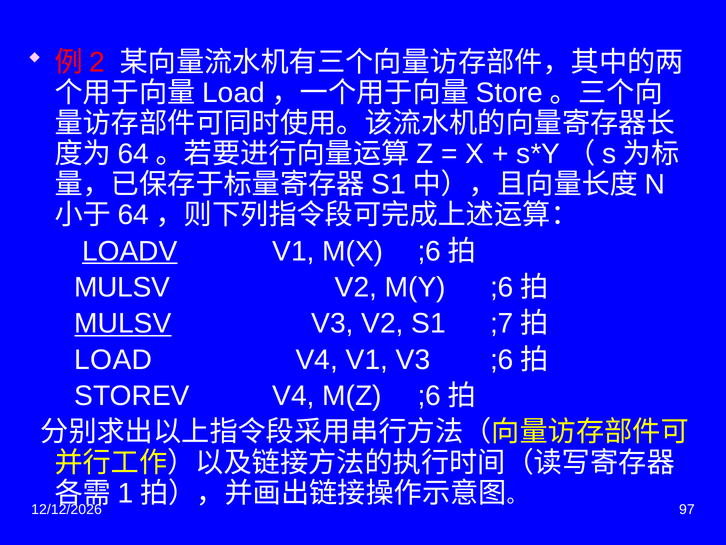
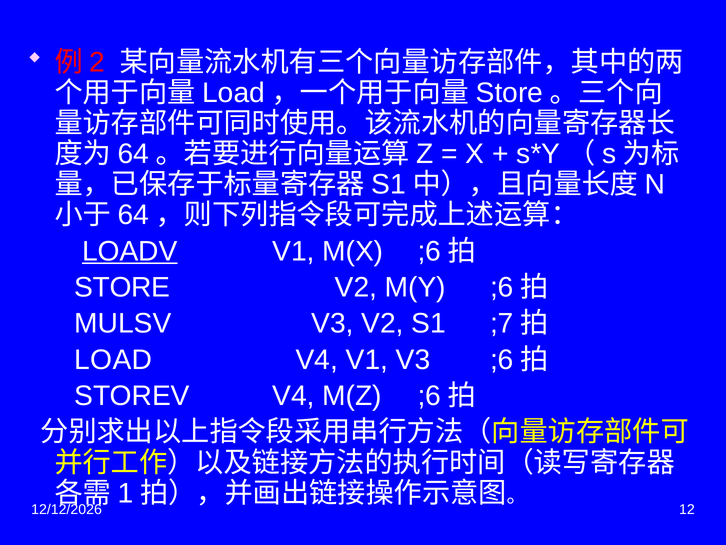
MULSV: MULSV -> STORE (122, 287)
MULSV underline: present -> none (123, 323)
97: 97 -> 12 (687, 509)
